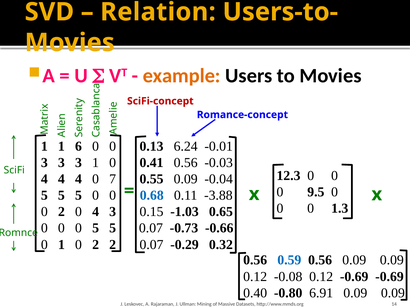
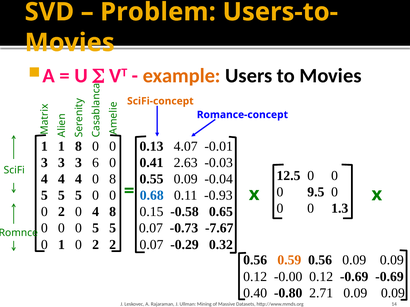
Relation: Relation -> Problem (158, 12)
SciFi-concept colour: red -> orange (160, 101)
1 6: 6 -> 8 (78, 147)
6.24: 6.24 -> 4.07 (186, 147)
3 1: 1 -> 6 (96, 163)
0.41 0.56: 0.56 -> 2.63 (186, 163)
12.3: 12.3 -> 12.5 (288, 176)
0 7: 7 -> 8 (113, 179)
-3.88: -3.88 -> -0.93 (218, 196)
4 3: 3 -> 8 (113, 212)
-1.03: -1.03 -> -0.58 (184, 212)
-0.66: -0.66 -> -7.67 (219, 229)
0.59 colour: blue -> orange (289, 261)
-0.08: -0.08 -> -0.00 (288, 277)
6.91: 6.91 -> 2.71 (321, 293)
